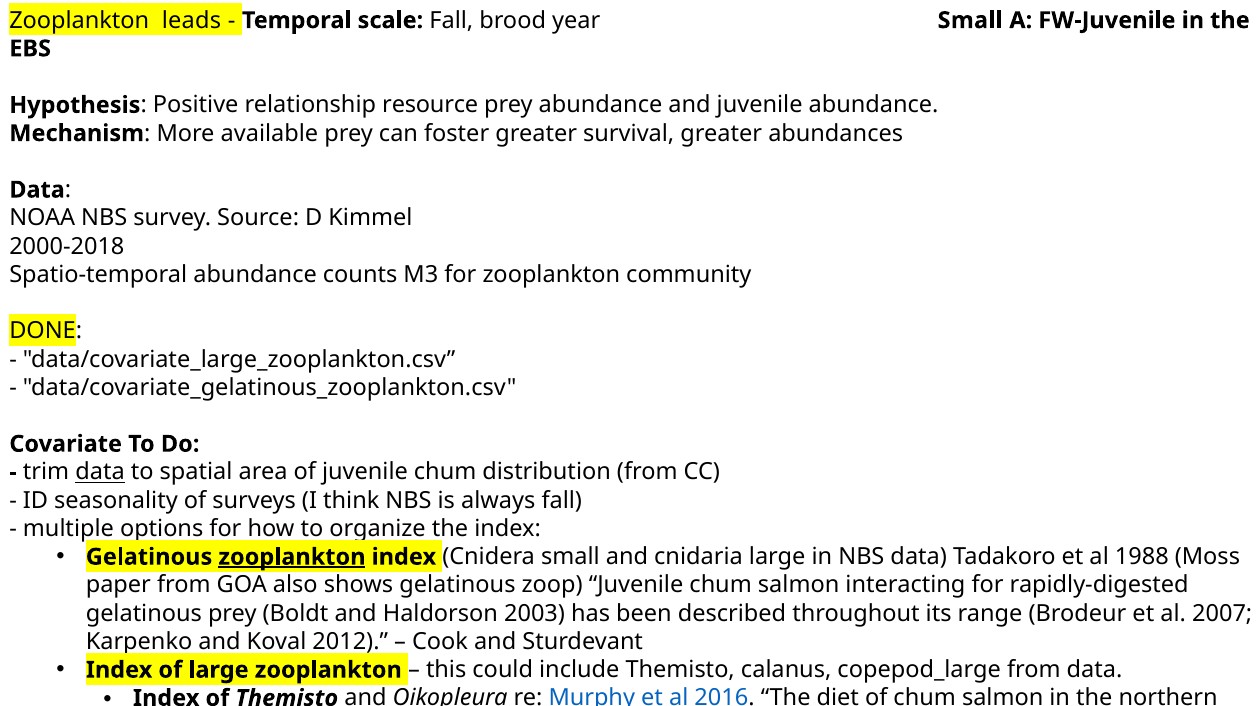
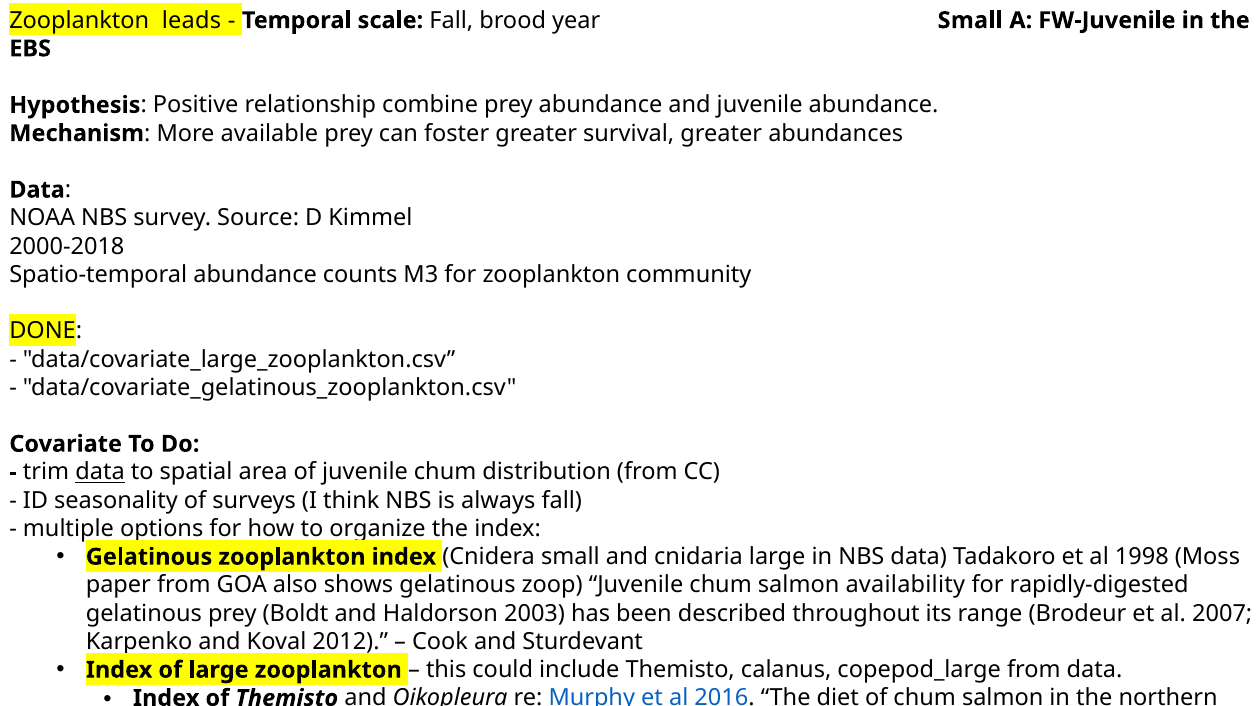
relationship resource: resource -> combine (430, 105)
zooplankton underline: present -> none (292, 557)
Tadakoro et al 1988: 1988 -> 1998 (1142, 557)
salmon interacting: interacting -> availability (905, 586)
